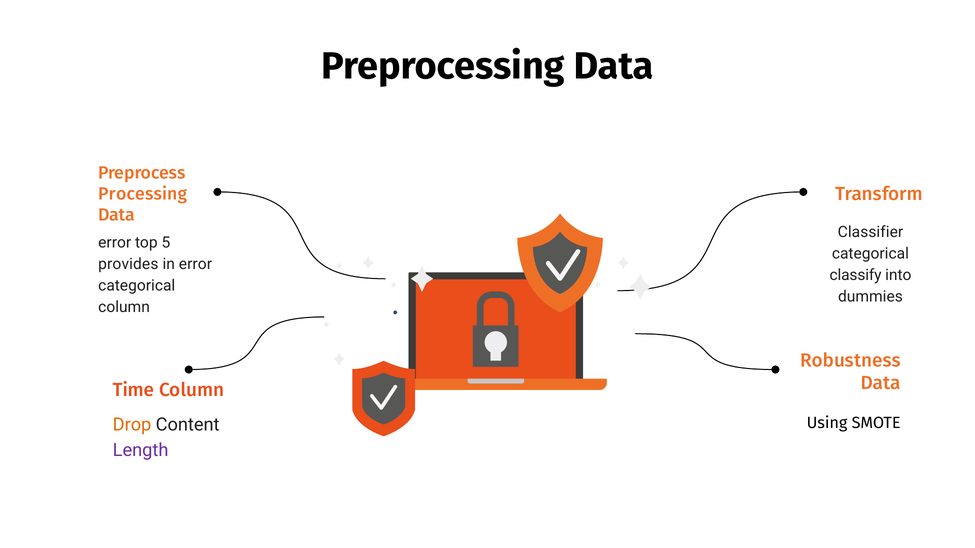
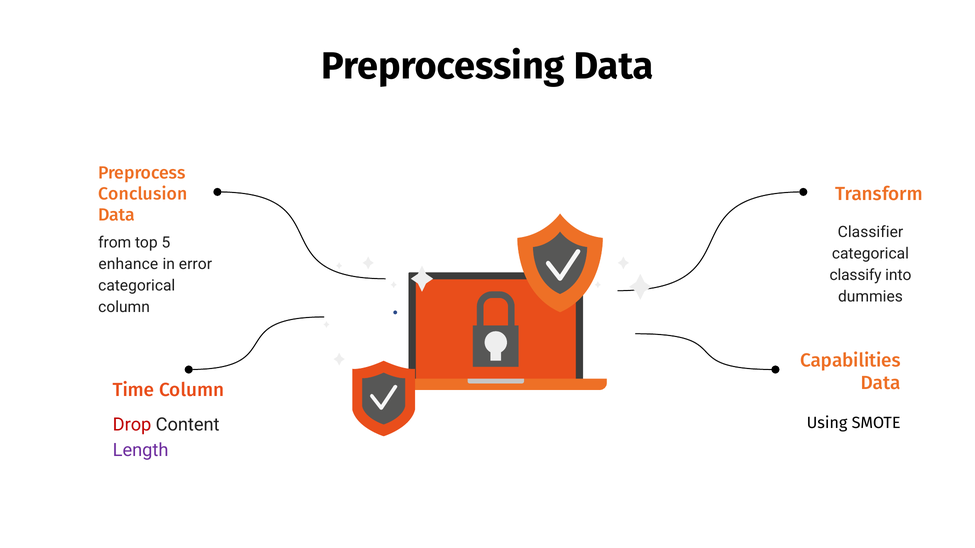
Processing: Processing -> Conclusion (143, 194)
error: error -> from (115, 243)
provides: provides -> enhance (128, 264)
Robustness: Robustness -> Capabilities (850, 361)
Drop colour: orange -> red (132, 425)
